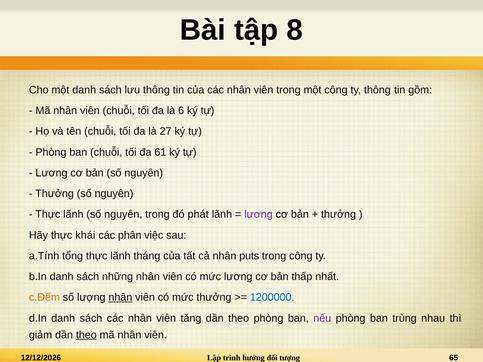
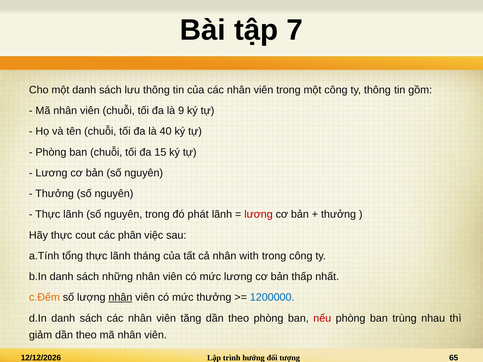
8: 8 -> 7 (295, 30)
6: 6 -> 9 (181, 111)
27: 27 -> 40 (166, 131)
61: 61 -> 15 (160, 152)
lương colour: purple -> red (258, 215)
khái: khái -> cout (85, 235)
puts: puts -> with (249, 256)
nếu colour: purple -> red (322, 318)
theo underline: present -> none (86, 335)
